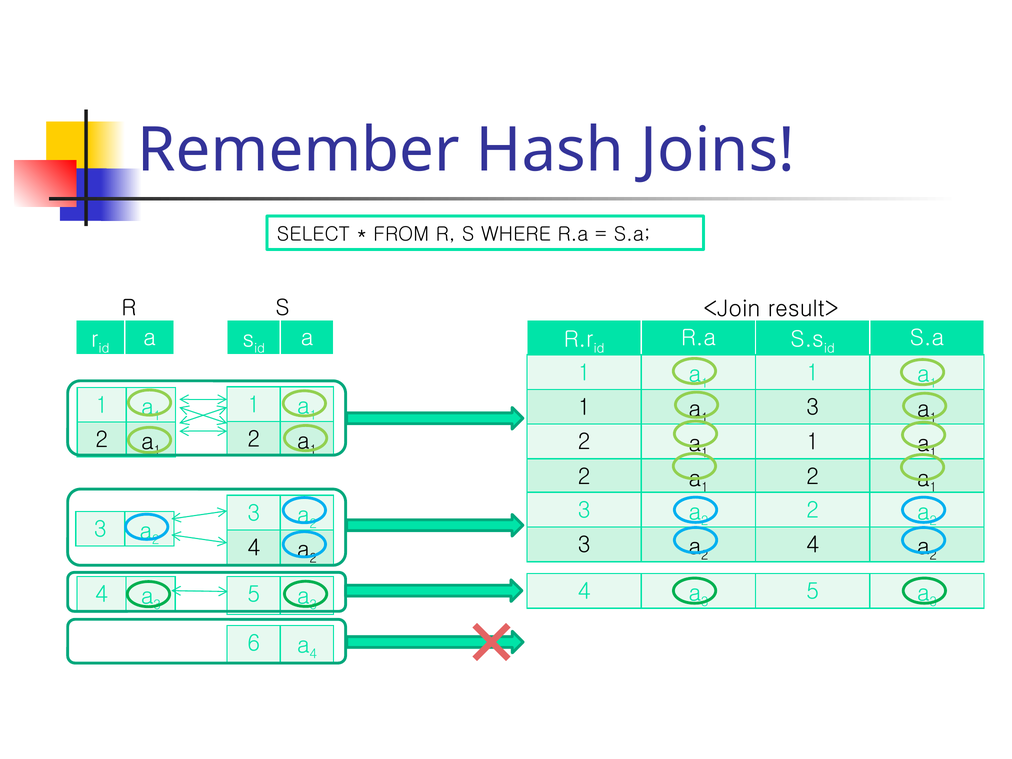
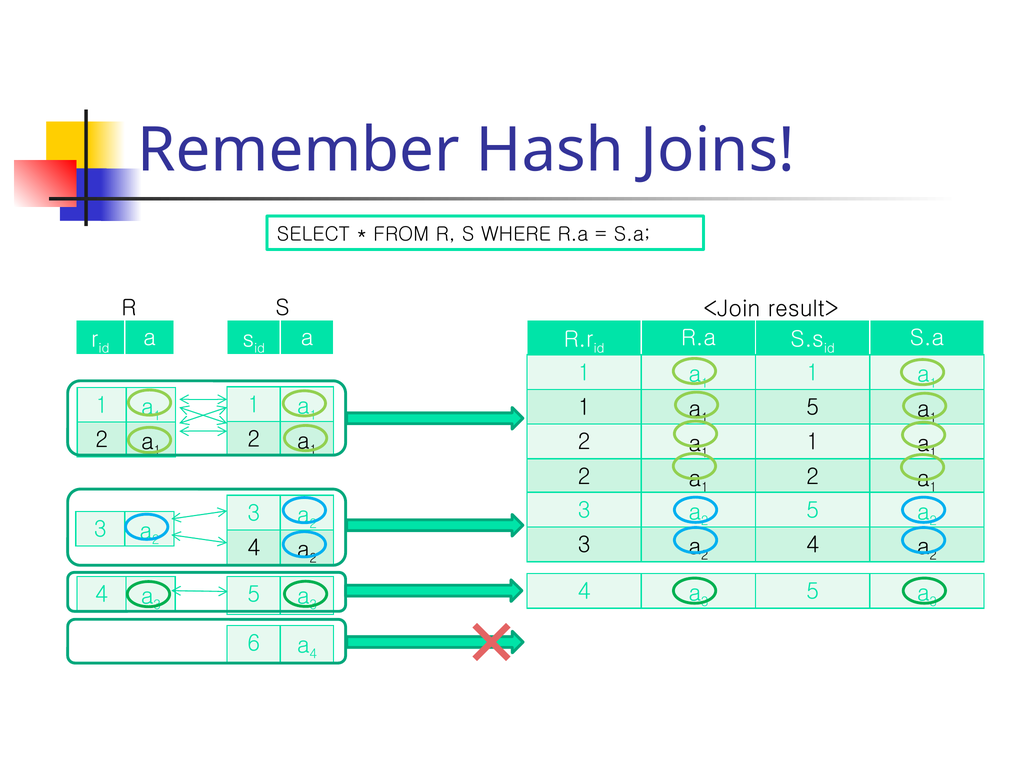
3: 3 -> 5 (813, 407)
2: 2 -> 5 (813, 510)
